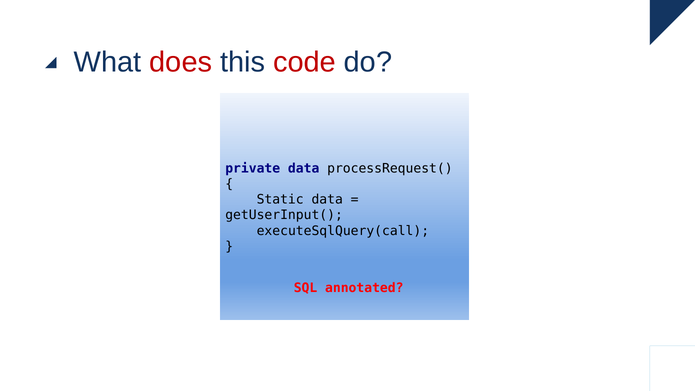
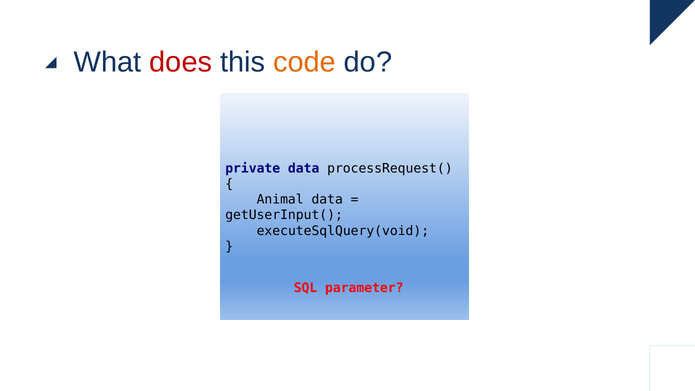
code colour: red -> orange (304, 62)
Static: Static -> Animal (280, 199)
executeSqlQuery(call: executeSqlQuery(call -> executeSqlQuery(void (343, 231)
annotated: annotated -> parameter (364, 288)
